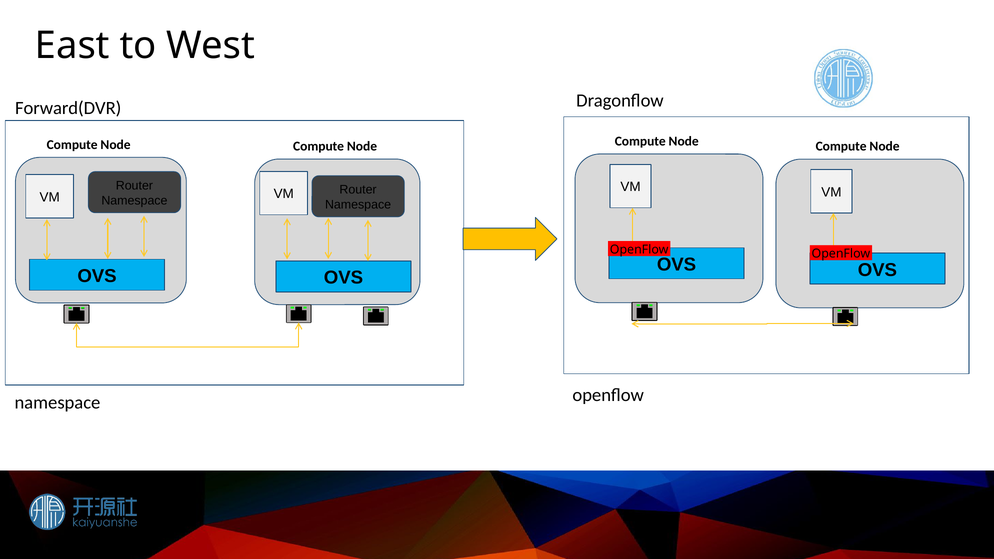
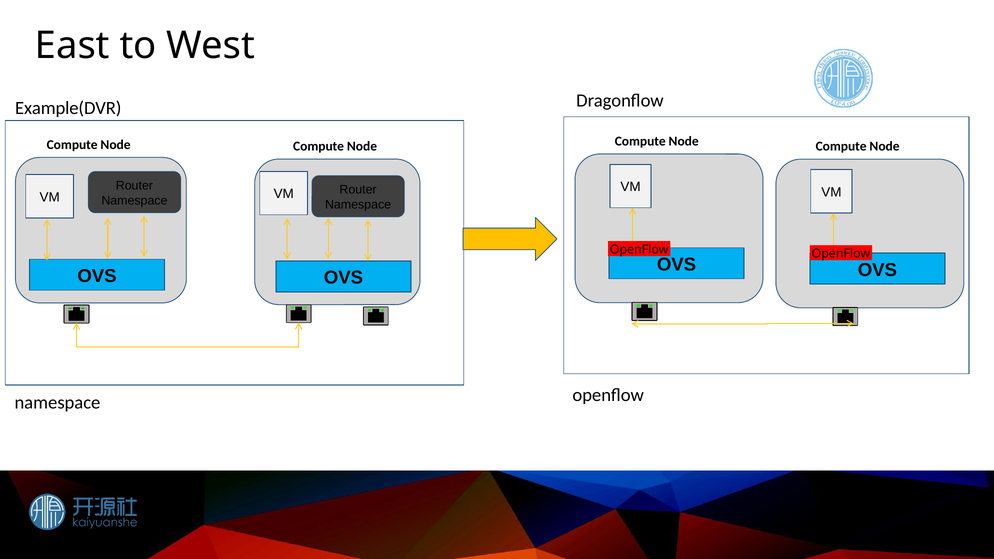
Forward(DVR: Forward(DVR -> Example(DVR (68, 108)
